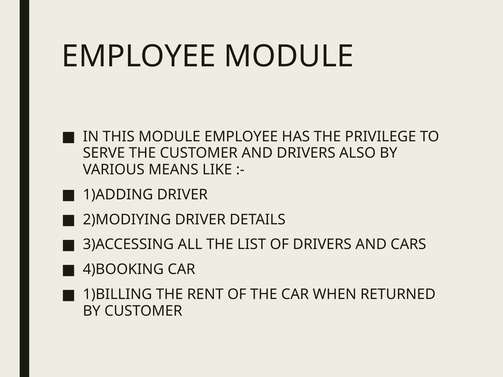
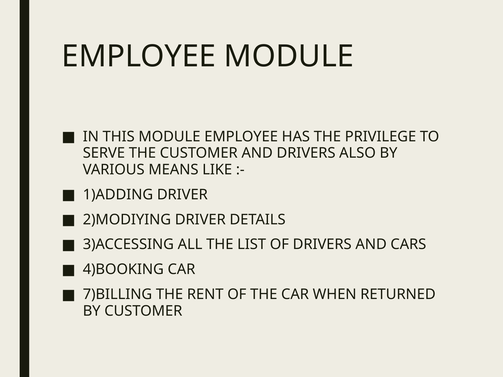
1)BILLING: 1)BILLING -> 7)BILLING (117, 295)
